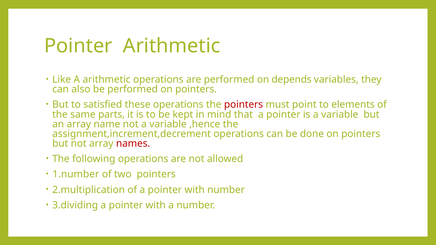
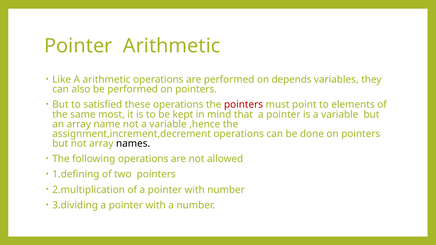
parts: parts -> most (111, 115)
names colour: red -> black (133, 144)
1.number: 1.number -> 1.defining (76, 174)
